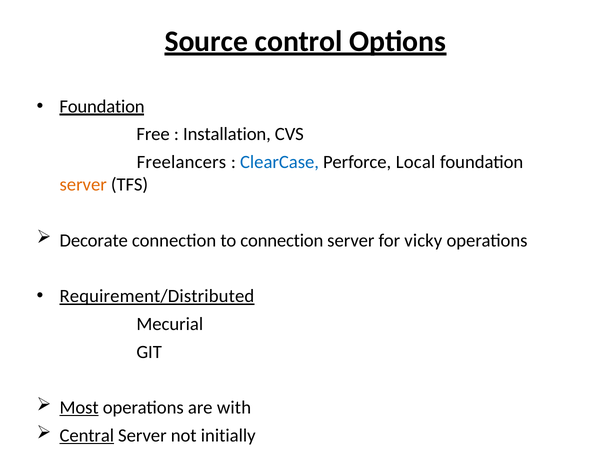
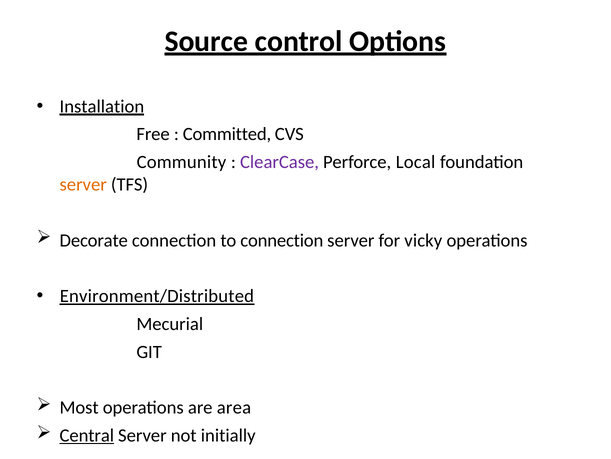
Foundation: Foundation -> Installation (102, 106)
Installation: Installation -> Committed (227, 134)
Freelancers: Freelancers -> Community (181, 162)
ClearCase colour: blue -> purple (280, 162)
Requirement/Distributed: Requirement/Distributed -> Environment/Distributed (157, 296)
Most underline: present -> none (79, 407)
with: with -> area (234, 407)
